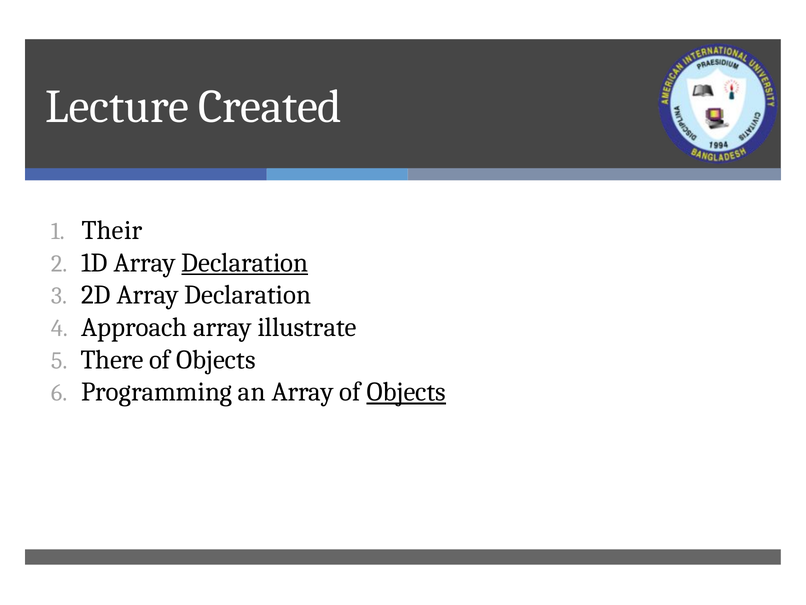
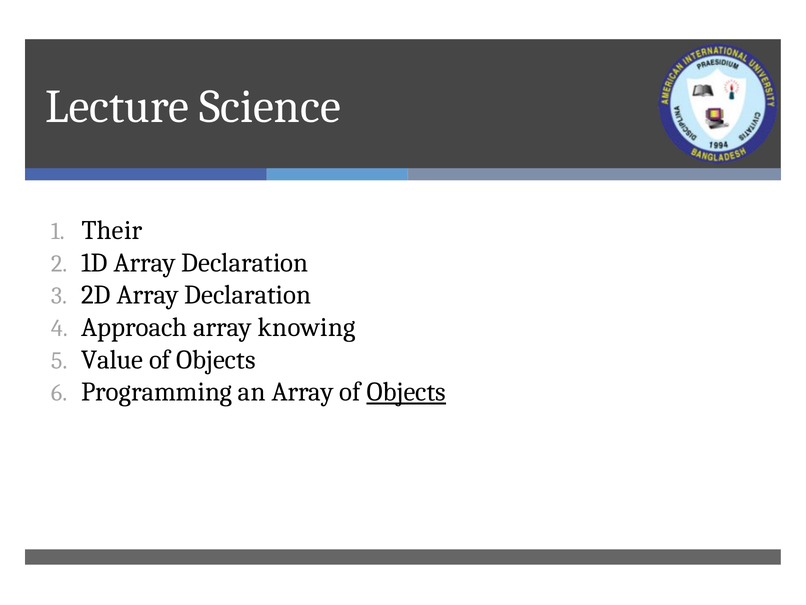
Created: Created -> Science (270, 107)
Declaration underline: present -> none (245, 263)
illustrate: illustrate -> knowing (307, 327)
There: There -> Value (112, 359)
